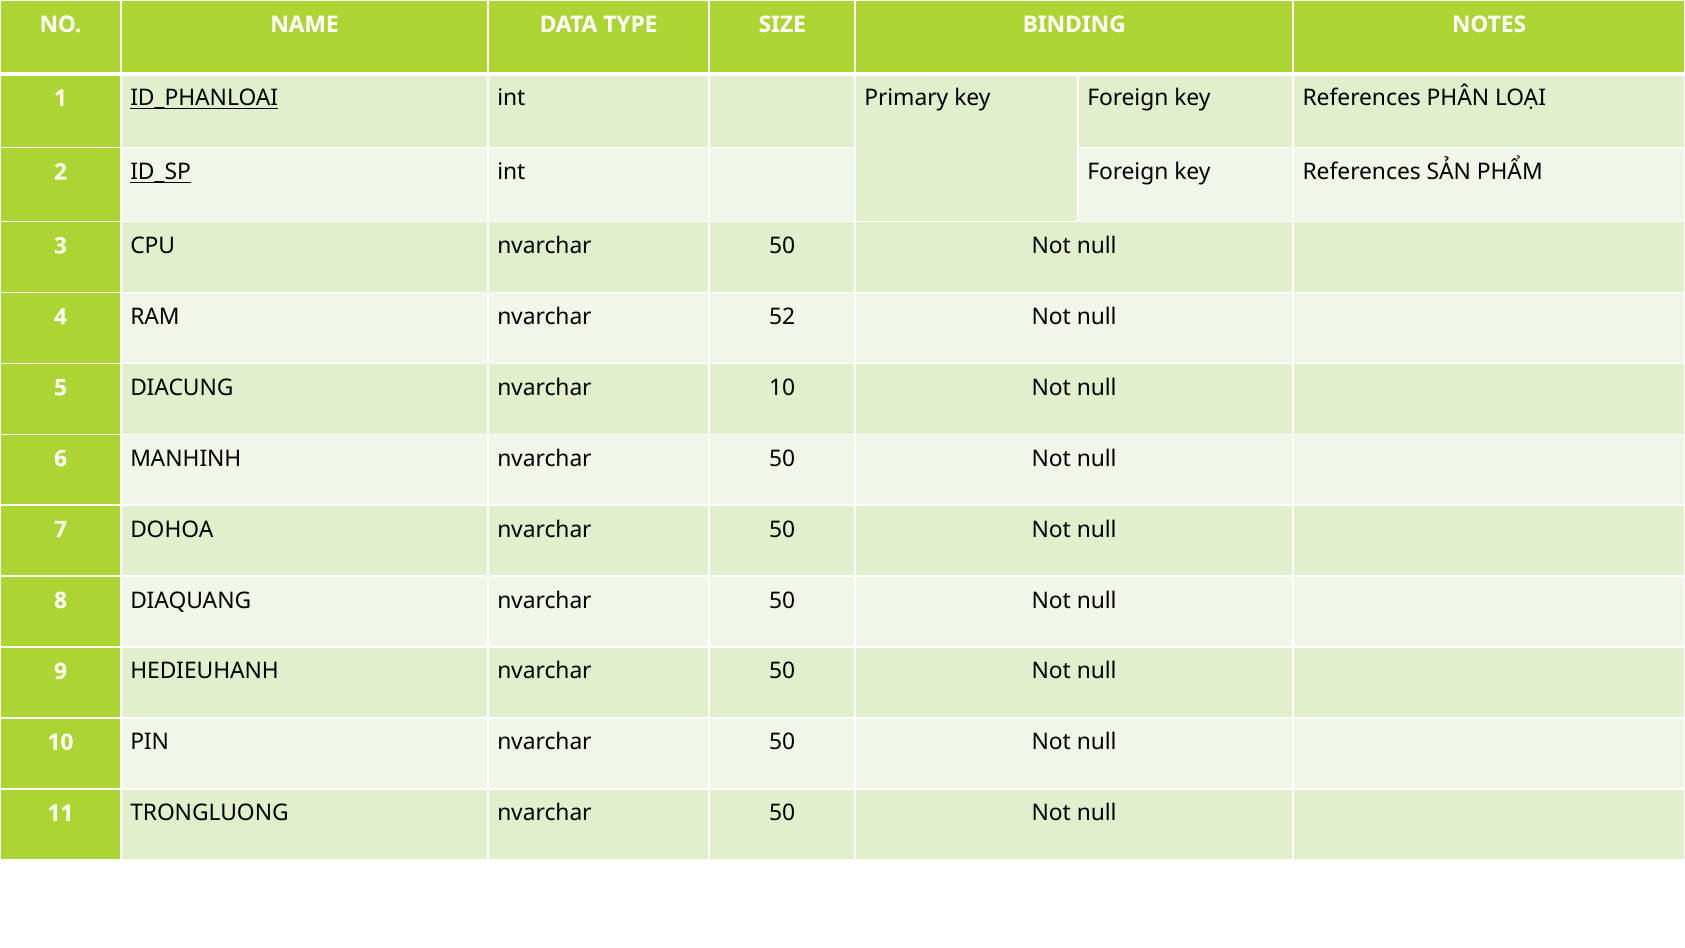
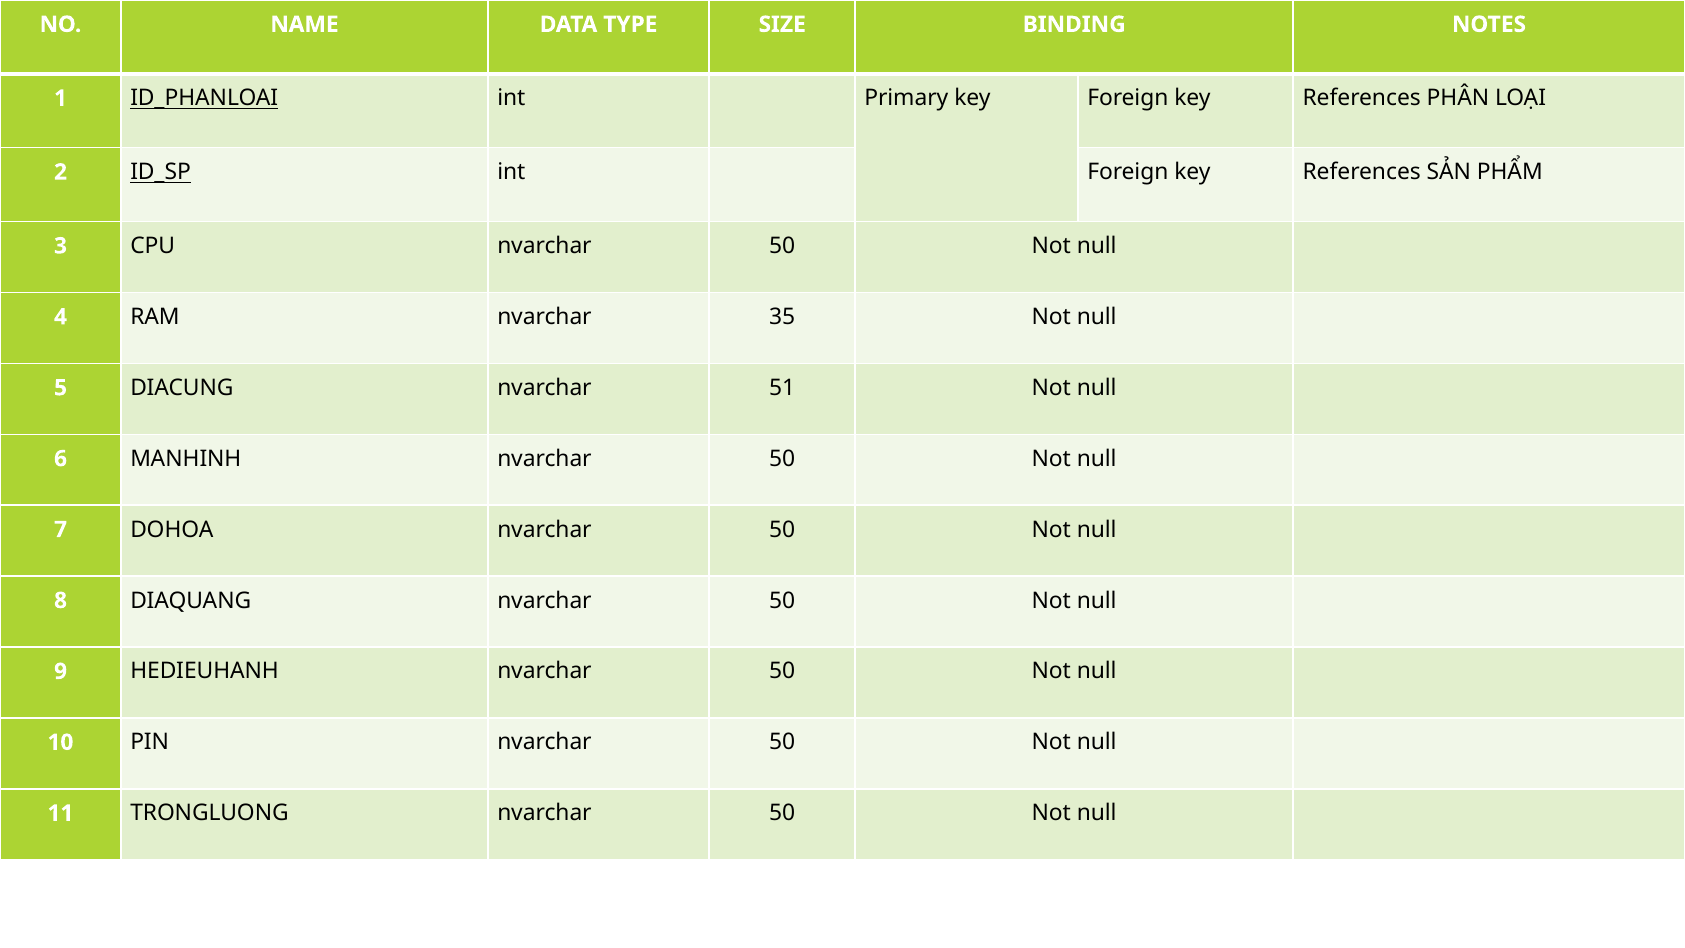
52: 52 -> 35 (782, 317)
nvarchar 10: 10 -> 51 (782, 388)
